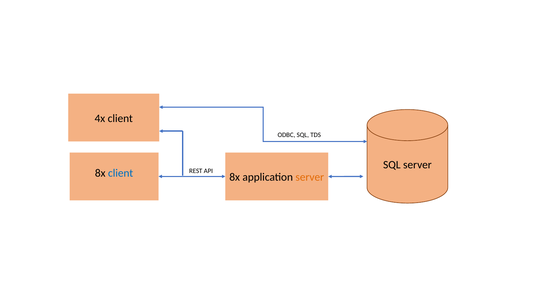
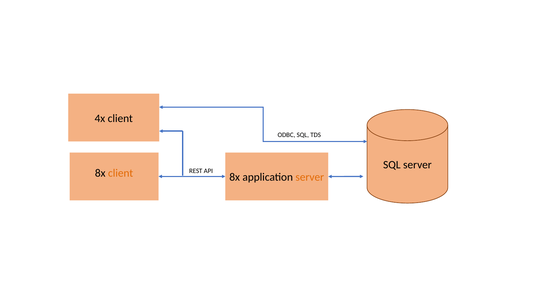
client colour: blue -> orange (121, 173)
